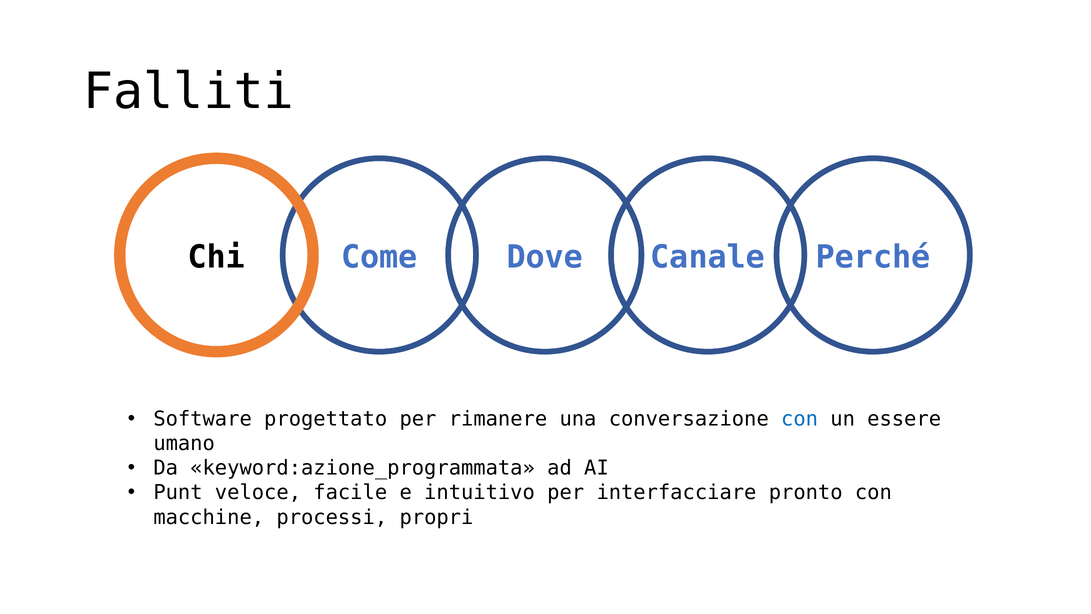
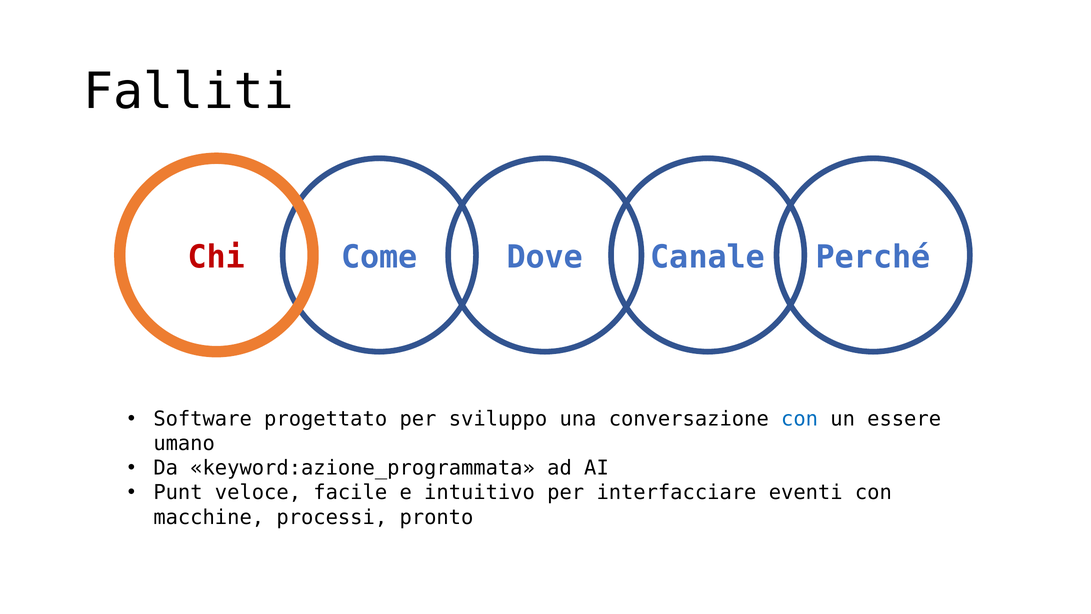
Chi colour: black -> red (216, 257)
rimanere: rimanere -> sviluppo (498, 419)
pronto: pronto -> eventi (806, 492)
propri: propri -> pronto (436, 517)
